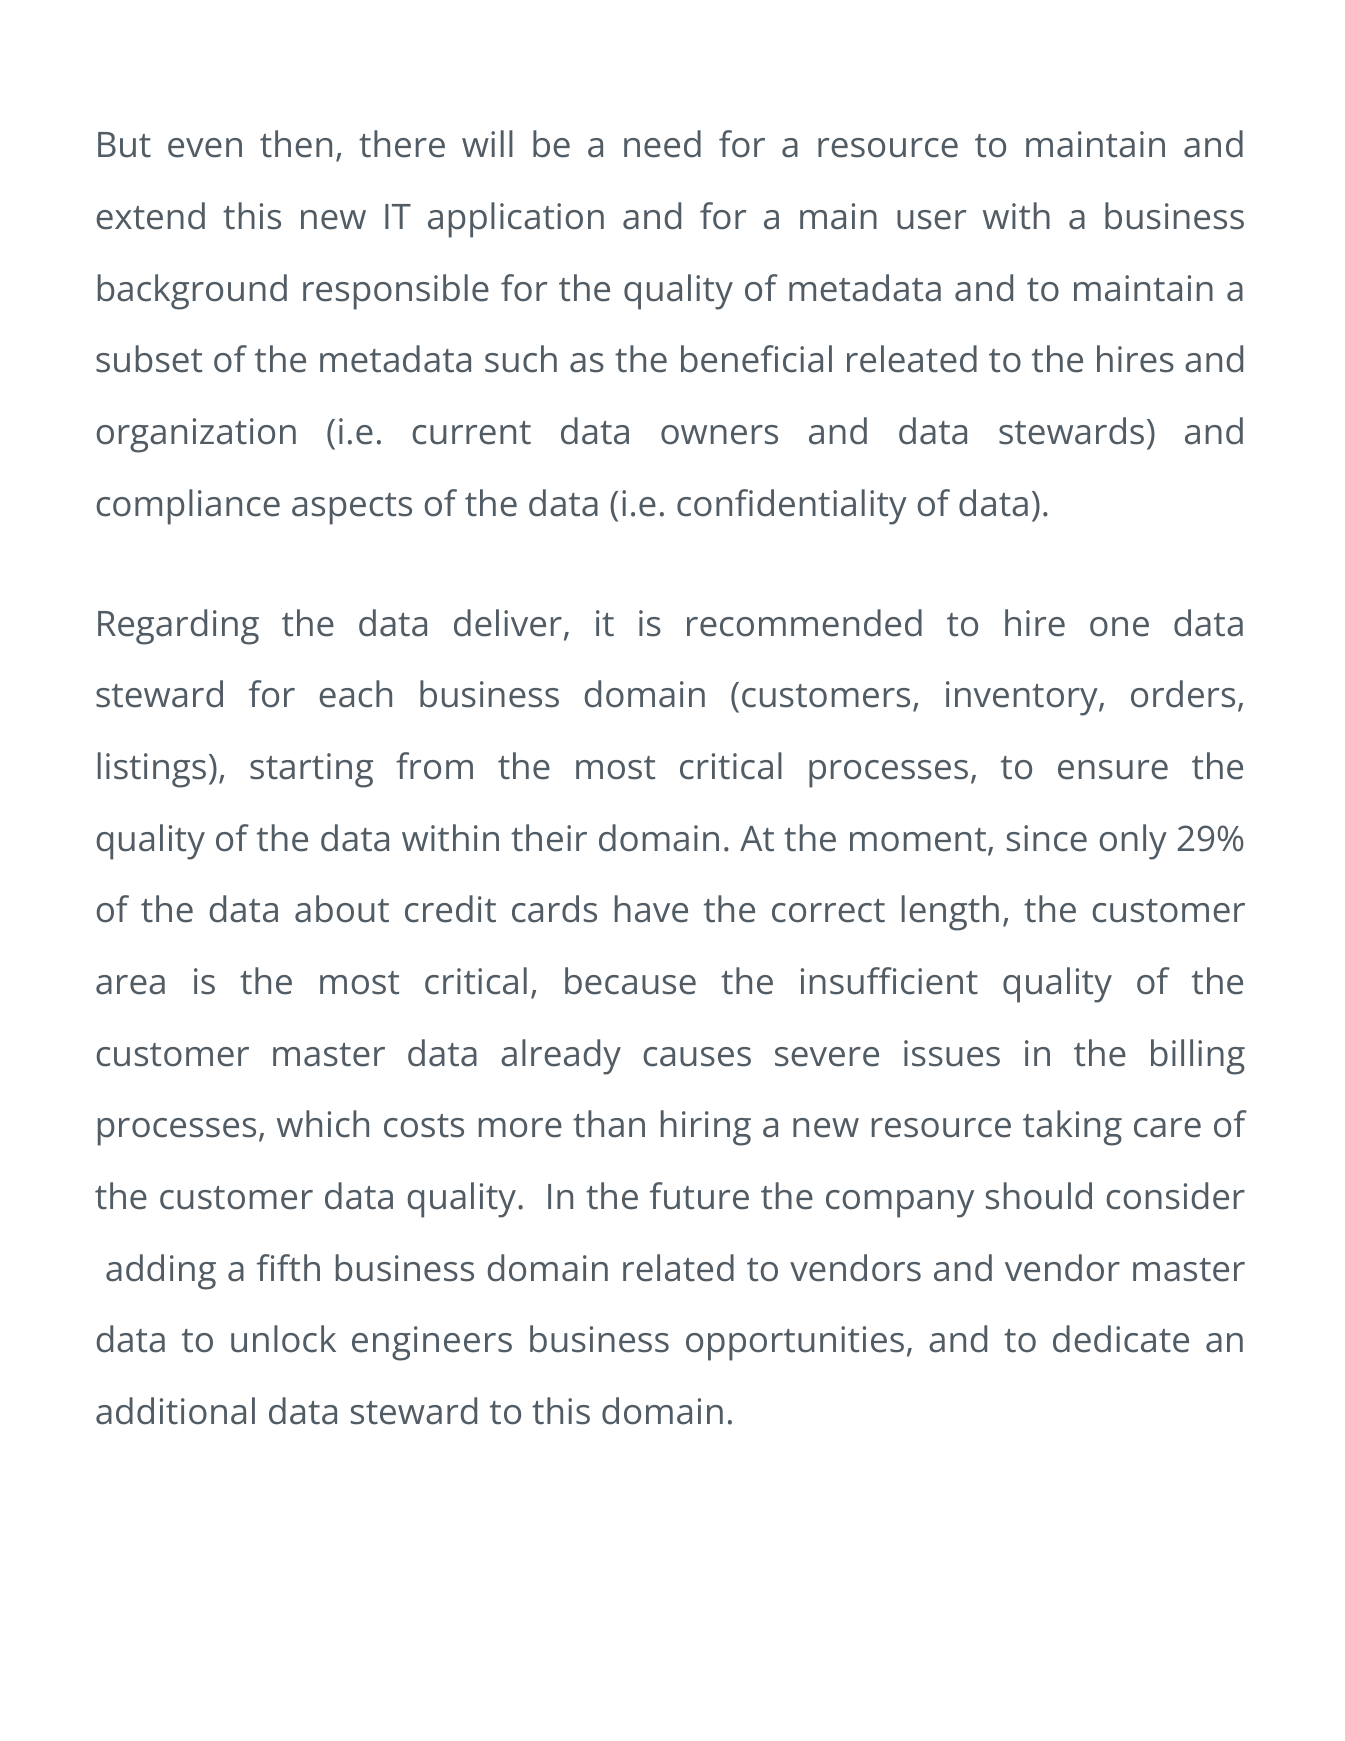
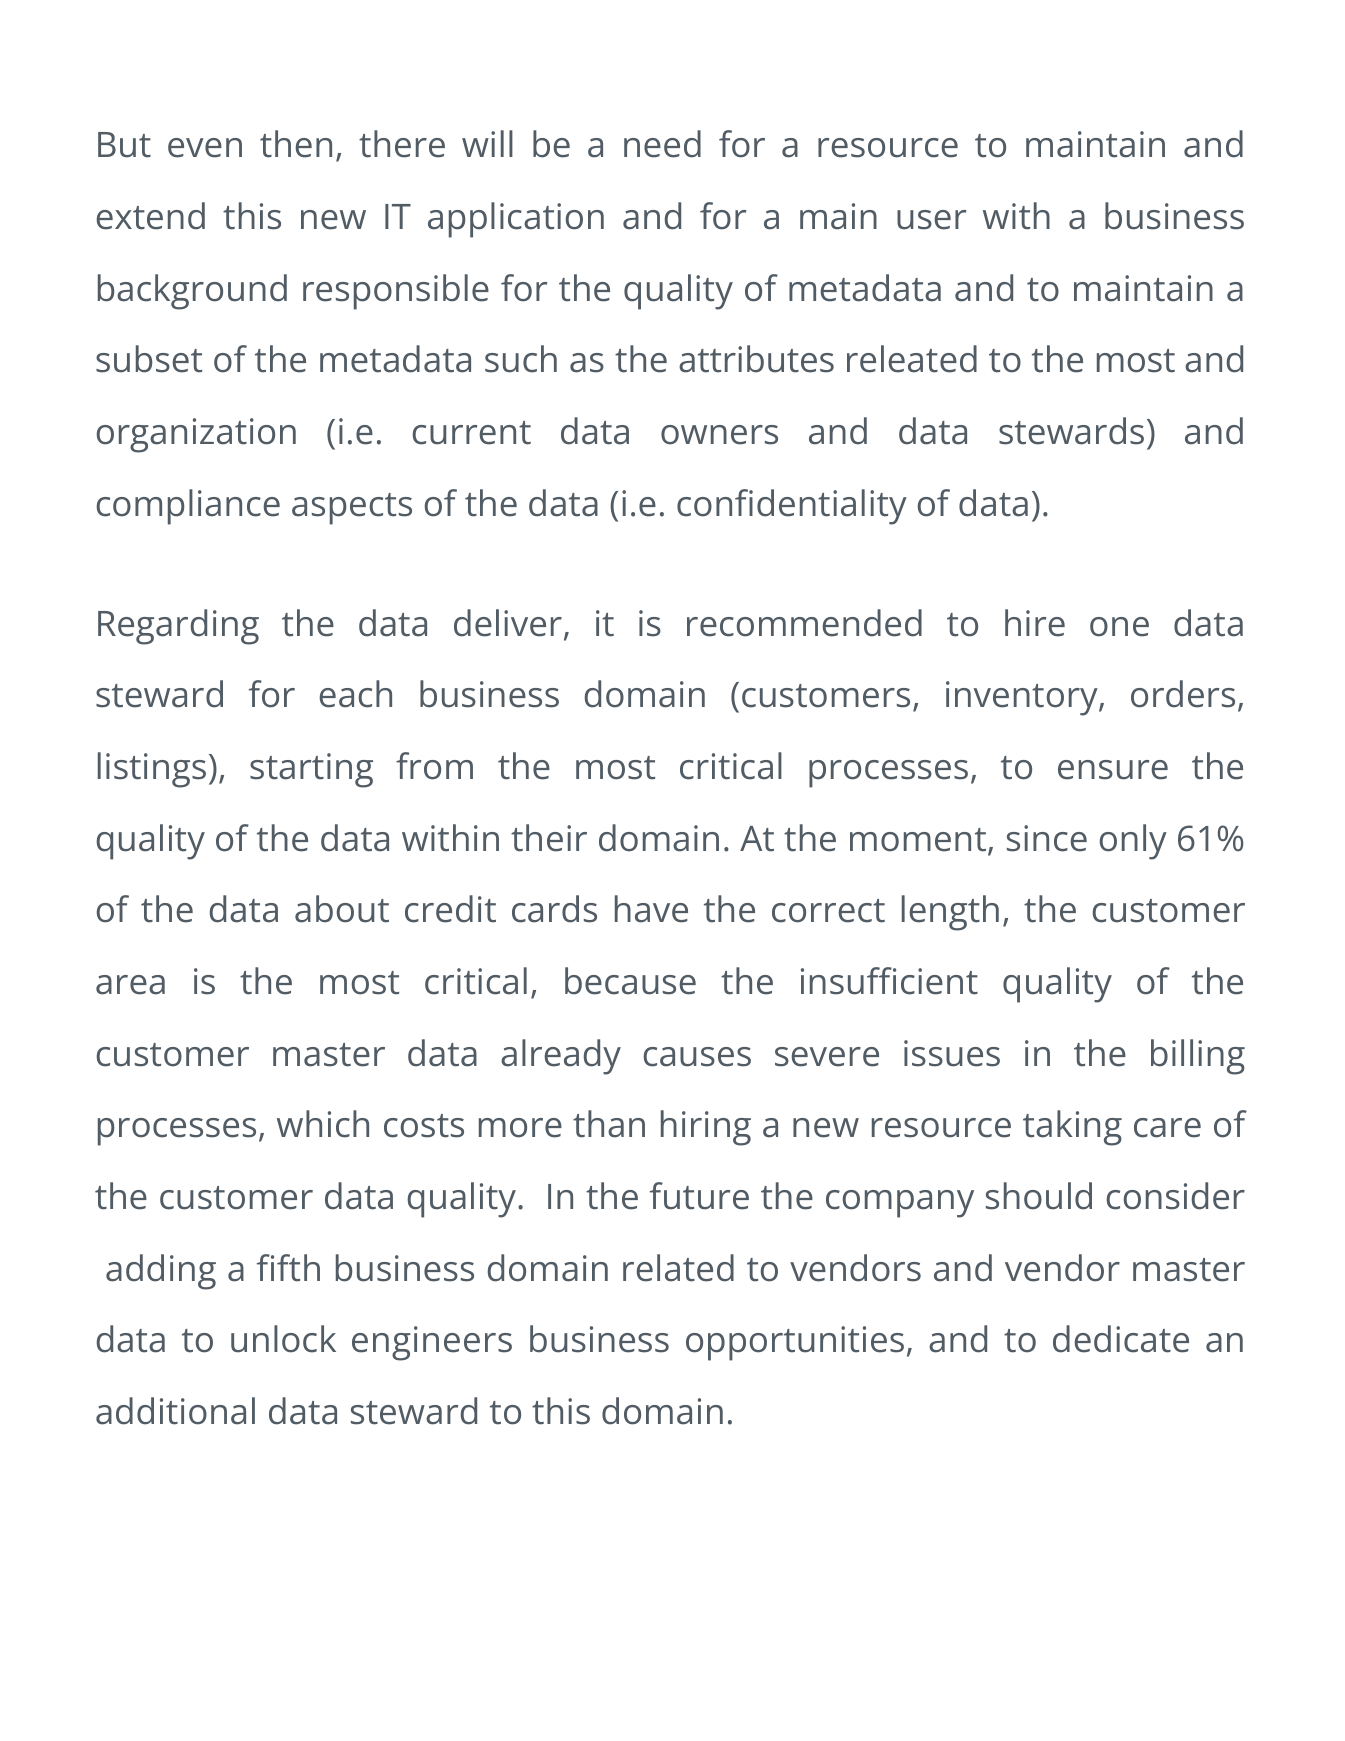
beneficial: beneficial -> attributes (757, 361)
to the hires: hires -> most (1135, 361)
29%: 29% -> 61% (1211, 839)
